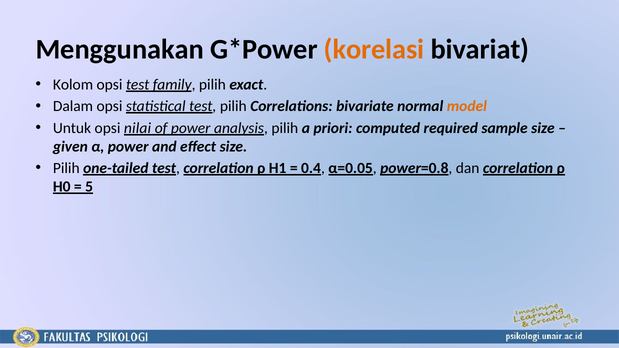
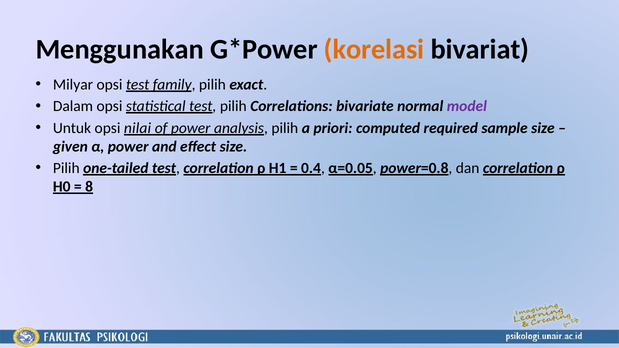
Kolom: Kolom -> Milyar (73, 85)
model colour: orange -> purple (467, 106)
5: 5 -> 8 (89, 187)
